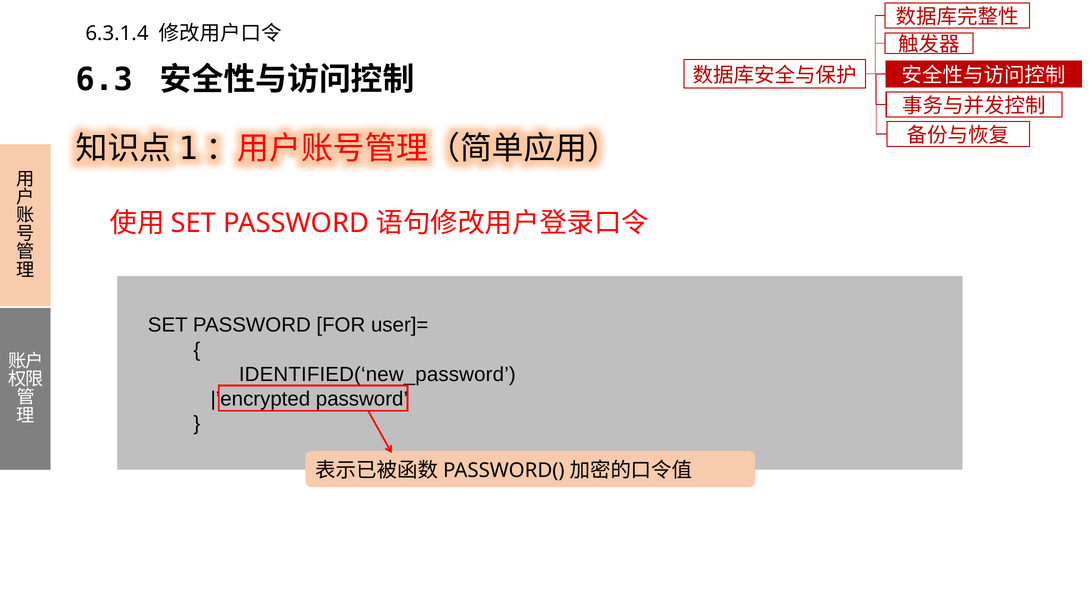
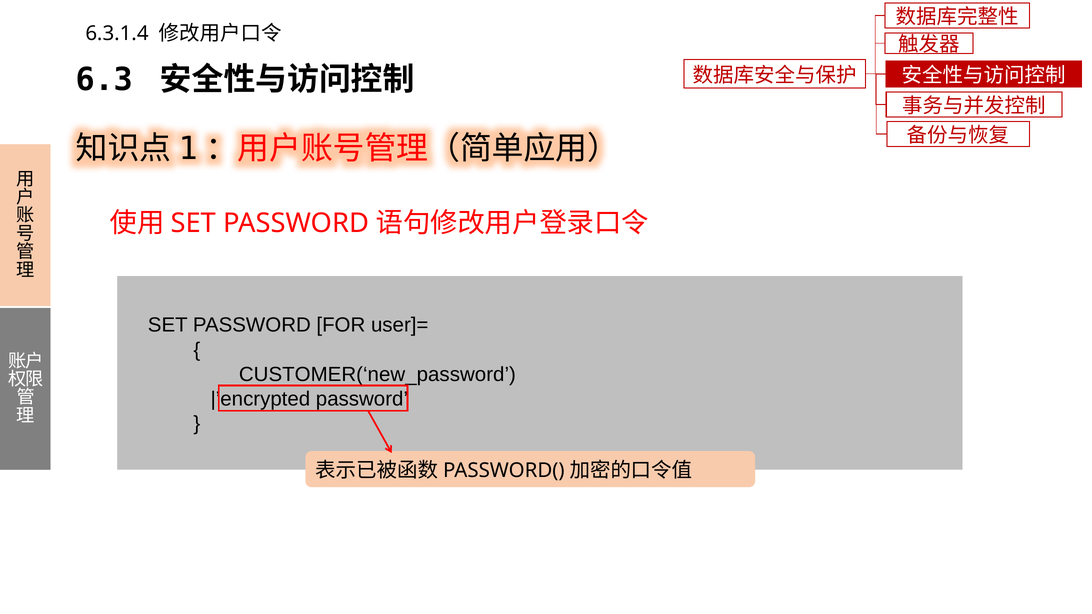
IDENTIFIED(‘new_password: IDENTIFIED(‘new_password -> CUSTOMER(‘new_password (377, 374)
